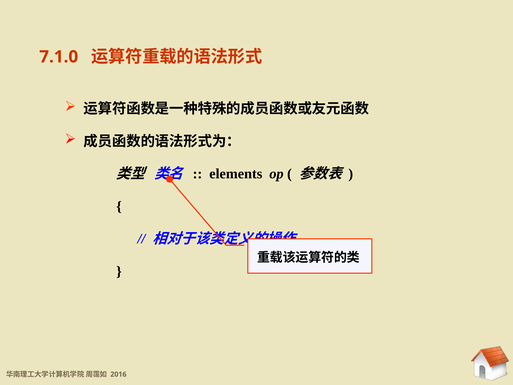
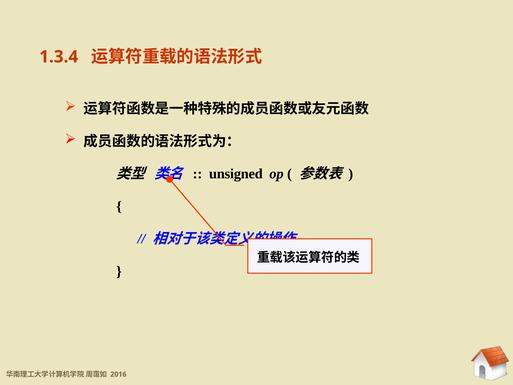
7.1.0: 7.1.0 -> 1.3.4 (59, 57)
elements: elements -> unsigned (236, 174)
